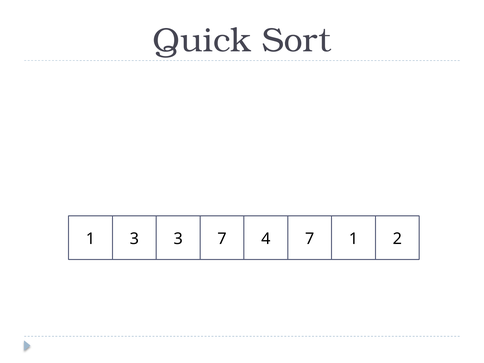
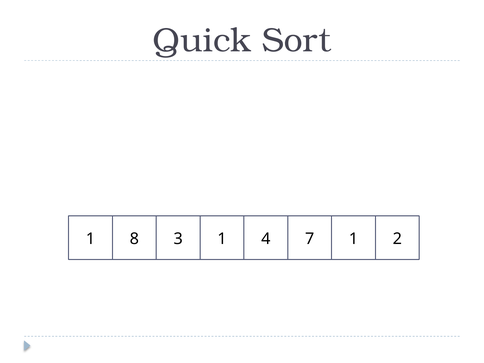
1 3: 3 -> 8 (134, 239)
3 7: 7 -> 1 (222, 239)
